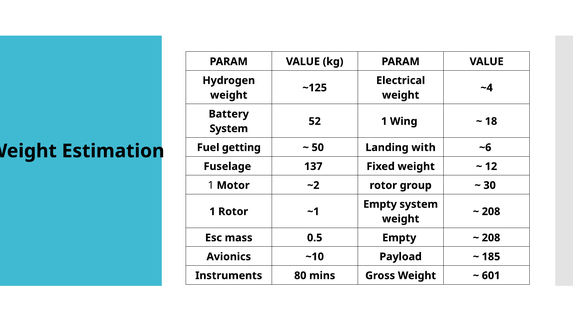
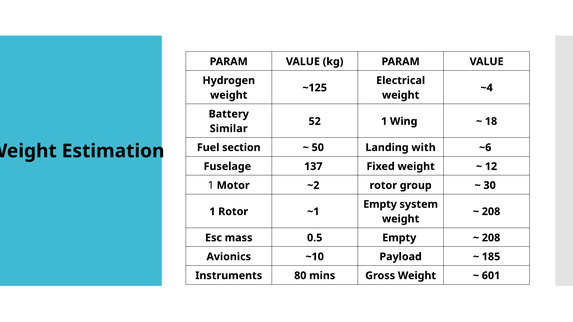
System: System -> Similar (229, 129)
getting: getting -> section (241, 148)
